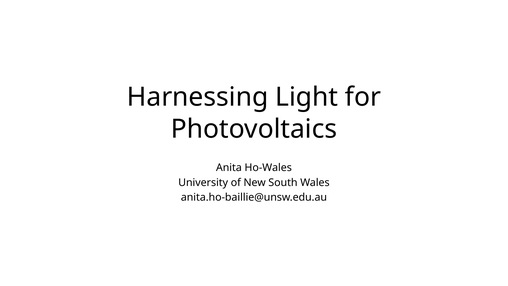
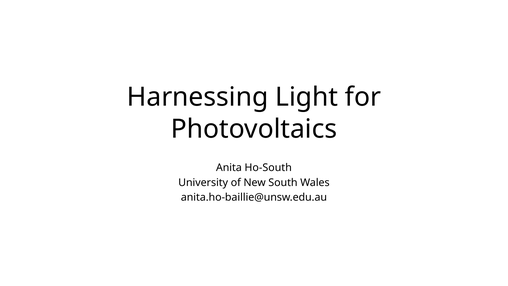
Ho-Wales: Ho-Wales -> Ho-South (268, 168)
